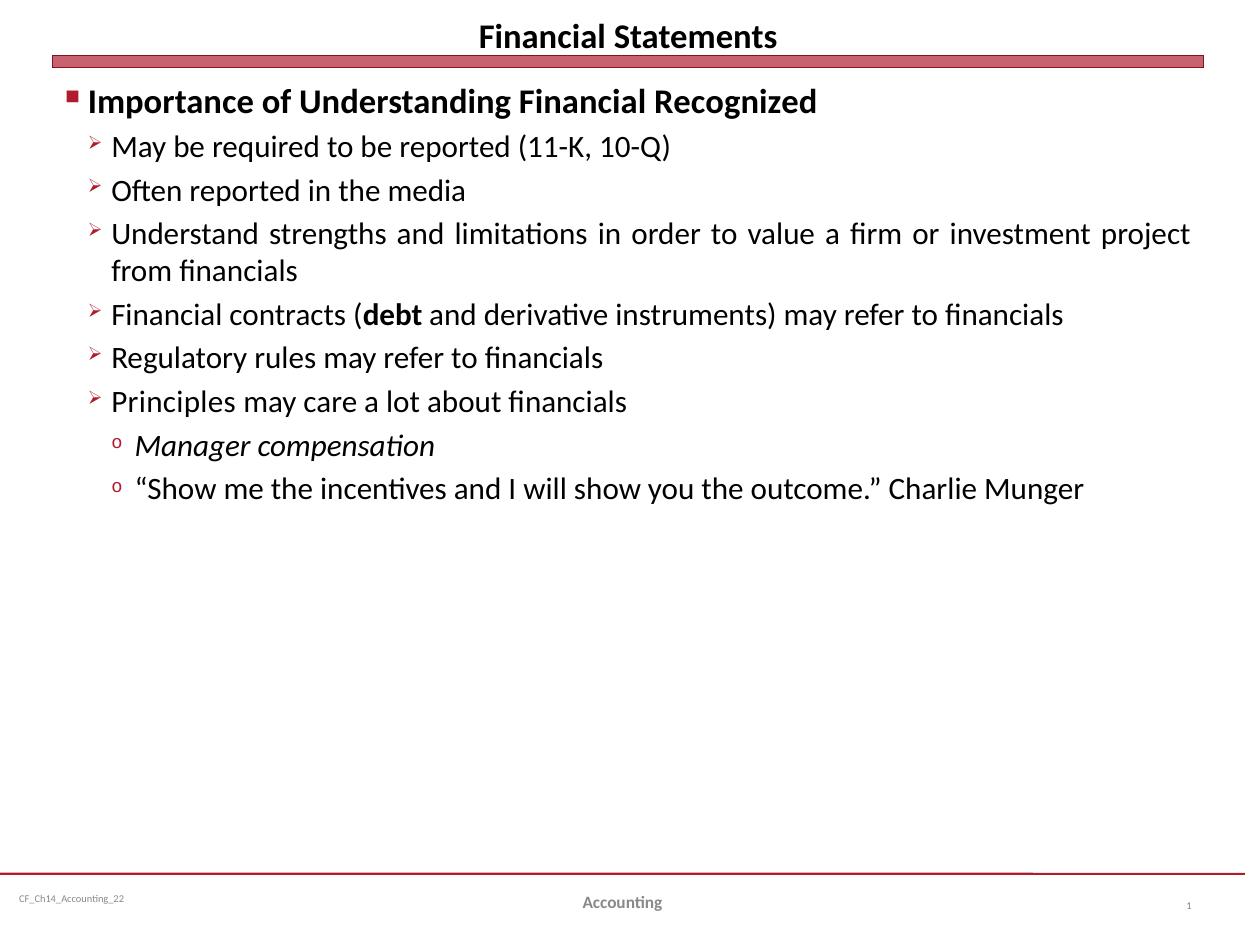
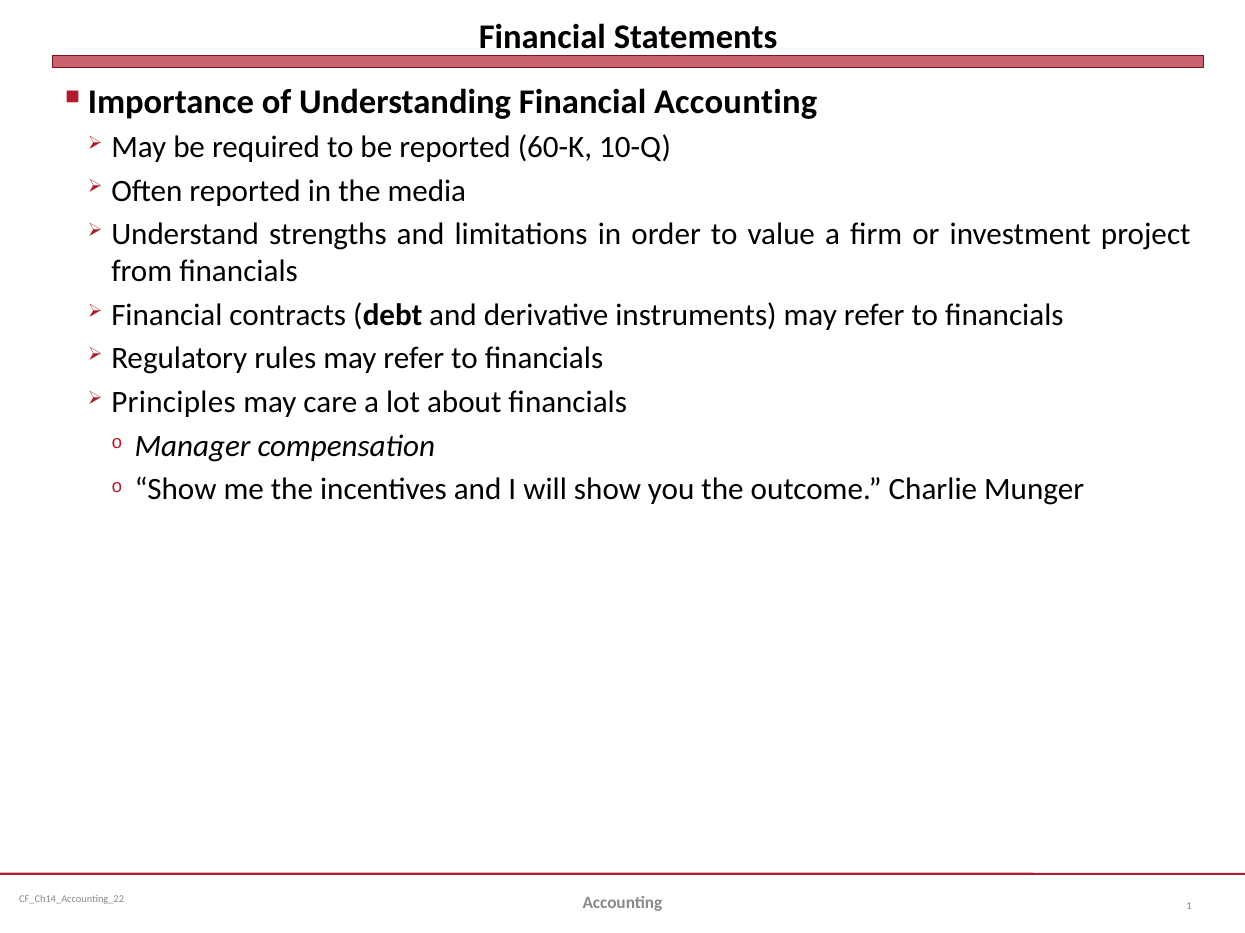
Financial Recognized: Recognized -> Accounting (736, 102)
11-K: 11-K -> 60-K (555, 147)
